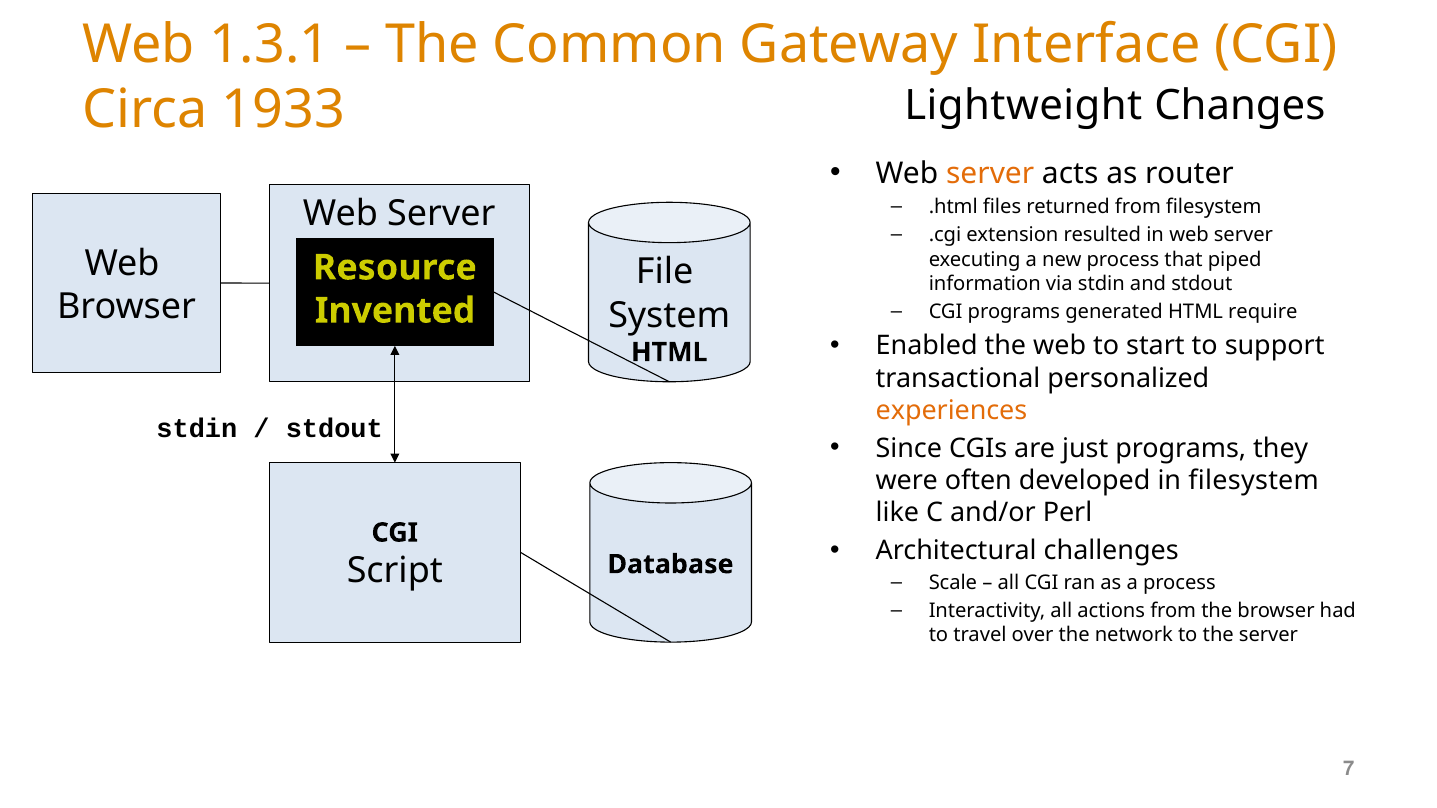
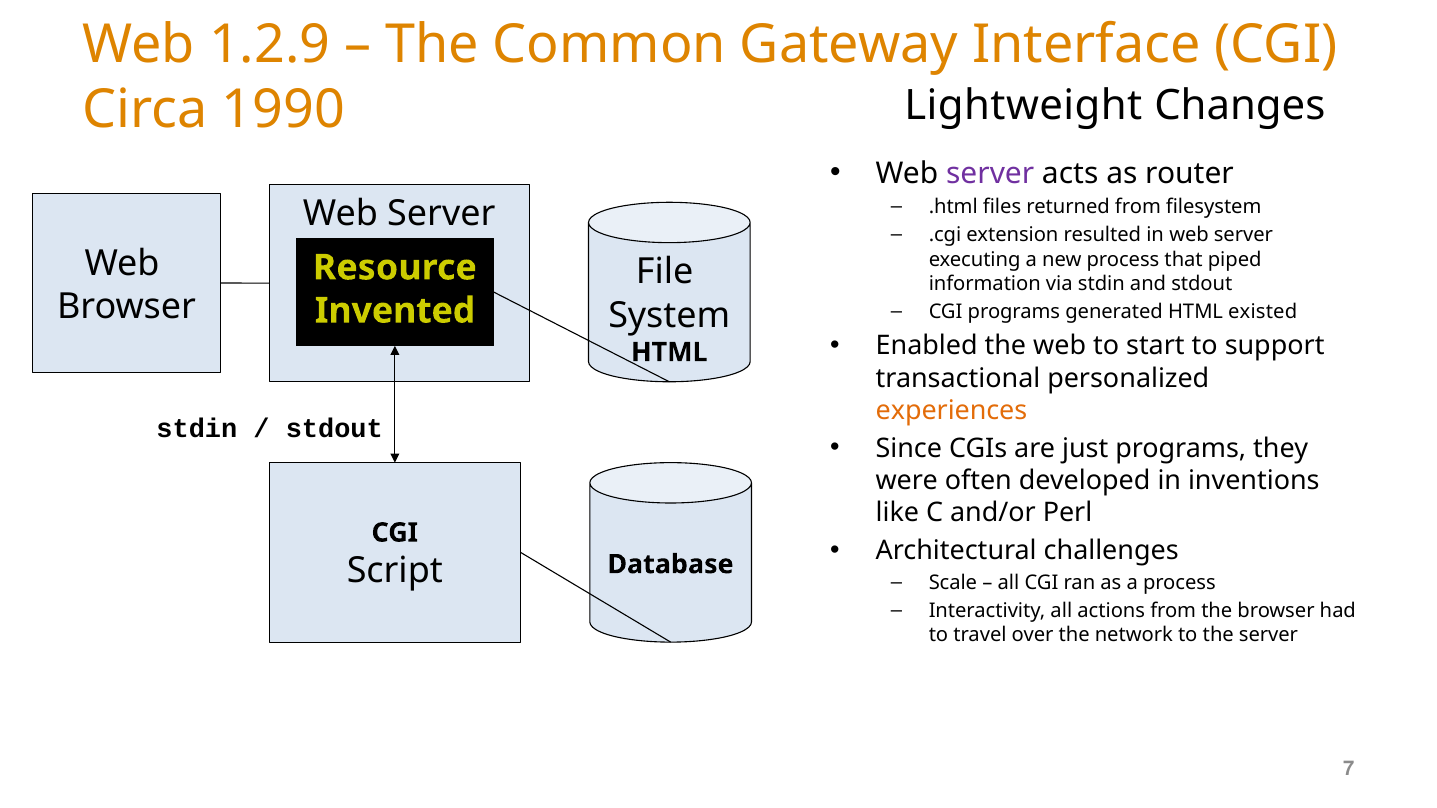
1.3.1: 1.3.1 -> 1.2.9 (270, 45)
1933: 1933 -> 1990 (283, 110)
server colour: orange -> purple (990, 174)
require: require -> existed (1263, 312)
in filesystem: filesystem -> inventions (1254, 481)
